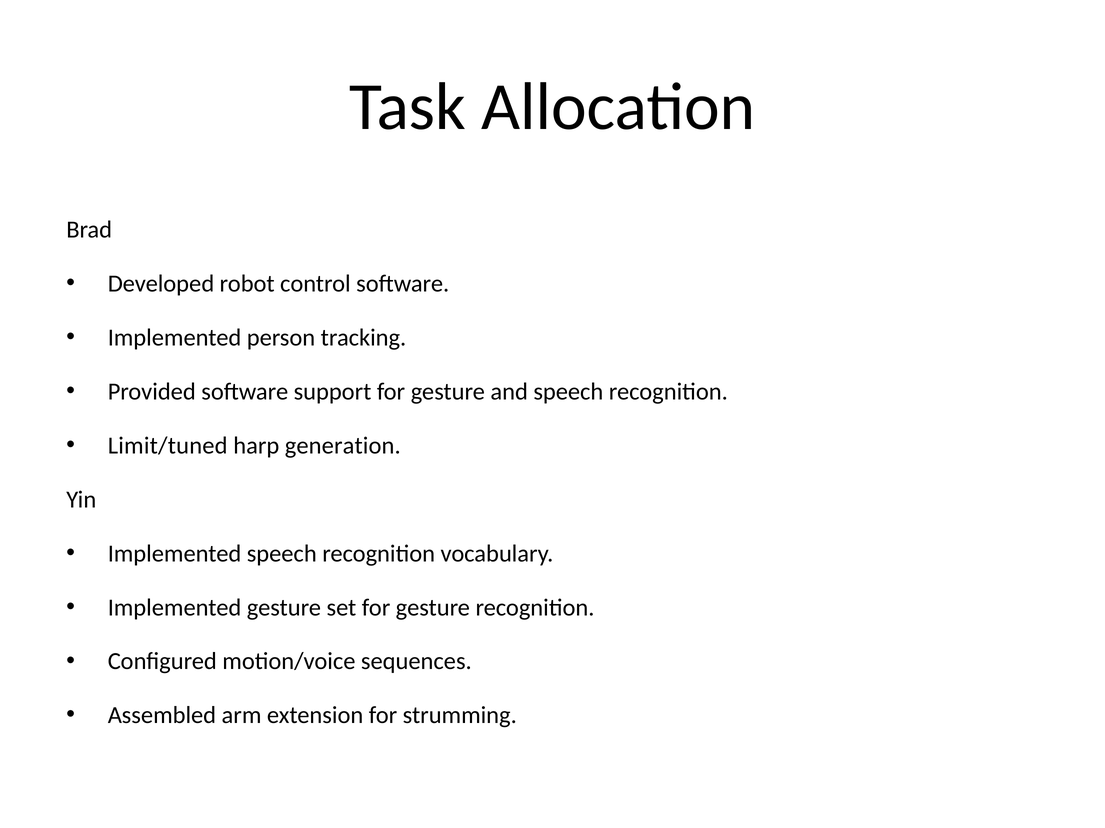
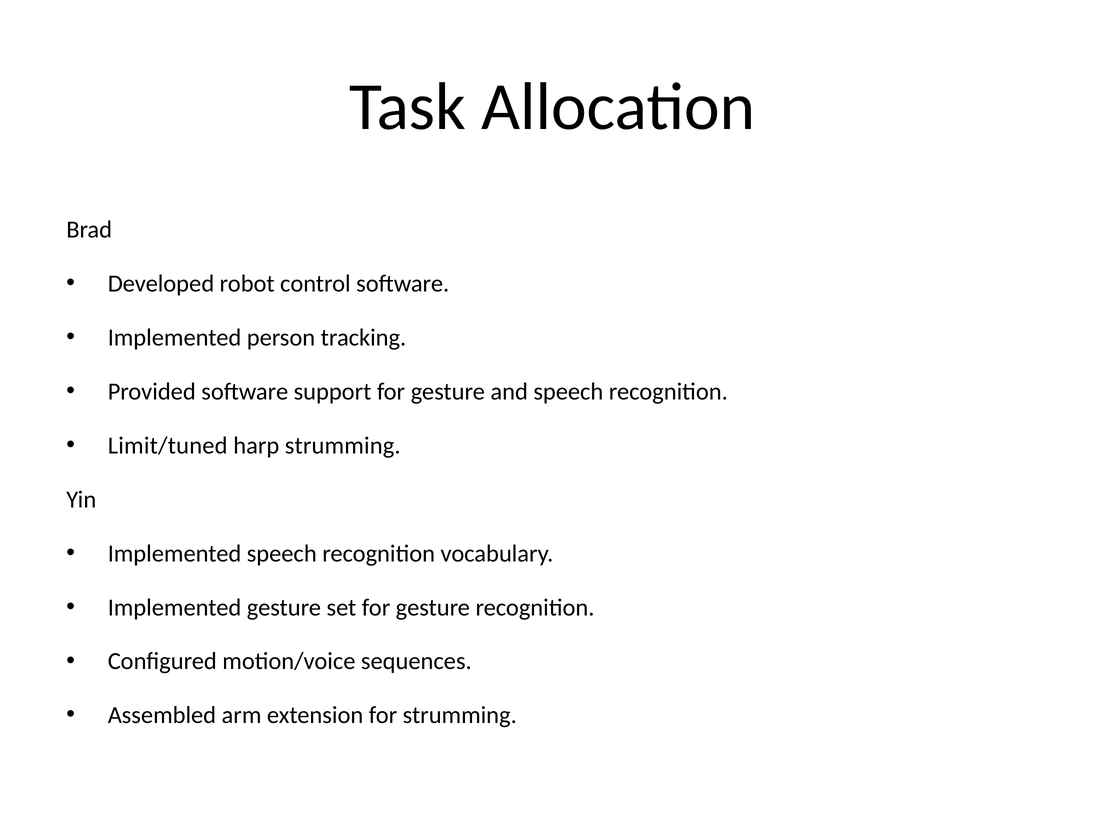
harp generation: generation -> strumming (343, 446)
